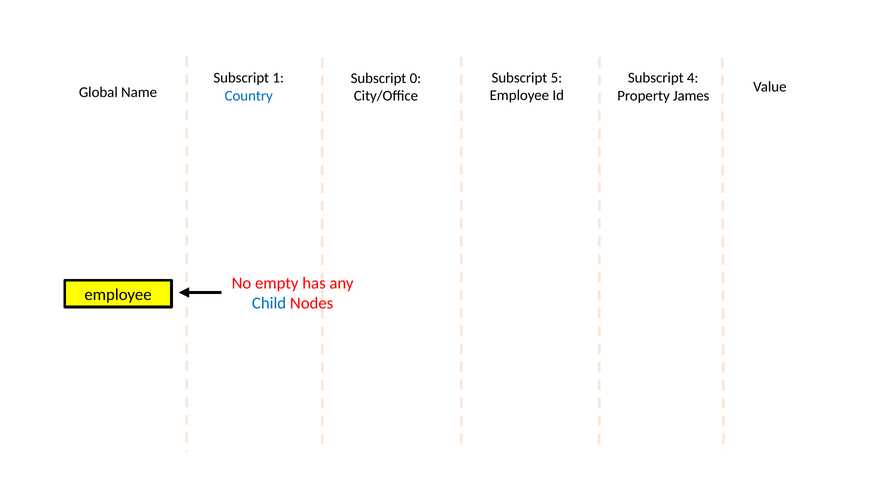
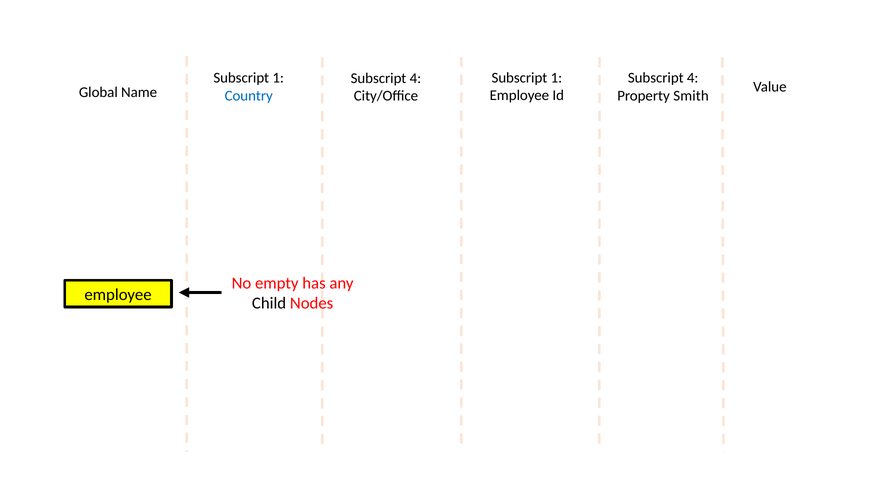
5: 5 -> 1 (556, 78)
0: 0 -> 4 (415, 78)
James: James -> Smith (691, 96)
Child colour: blue -> black (269, 304)
